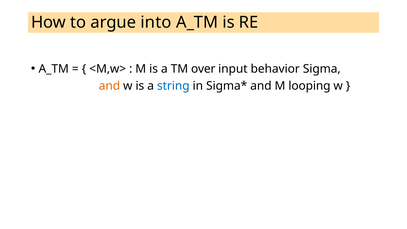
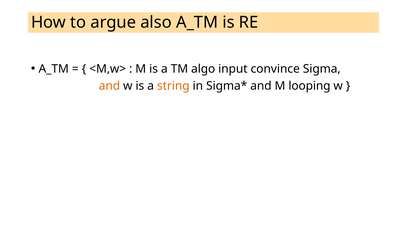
into: into -> also (156, 23)
over: over -> algo (203, 69)
behavior: behavior -> convince (275, 69)
string colour: blue -> orange (173, 86)
